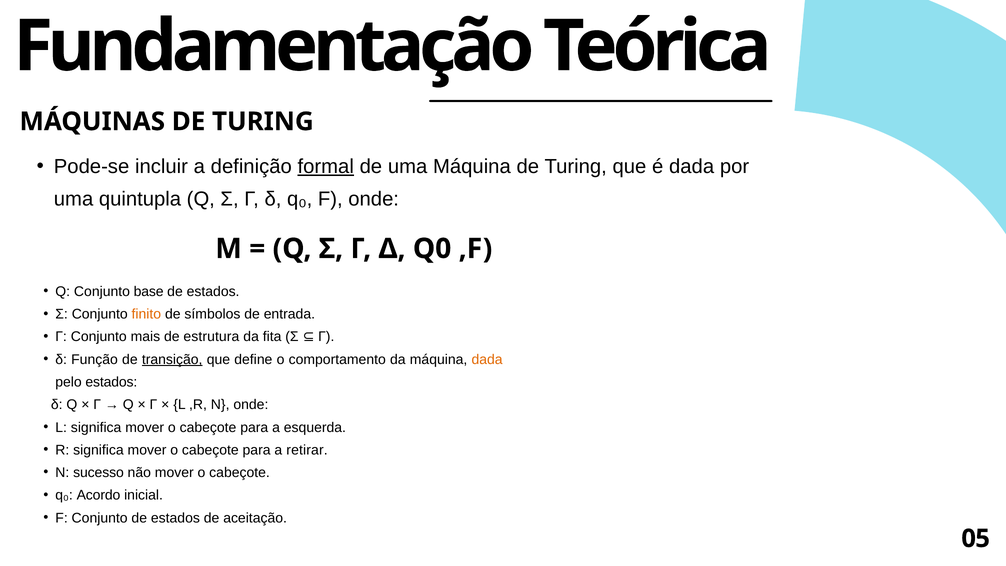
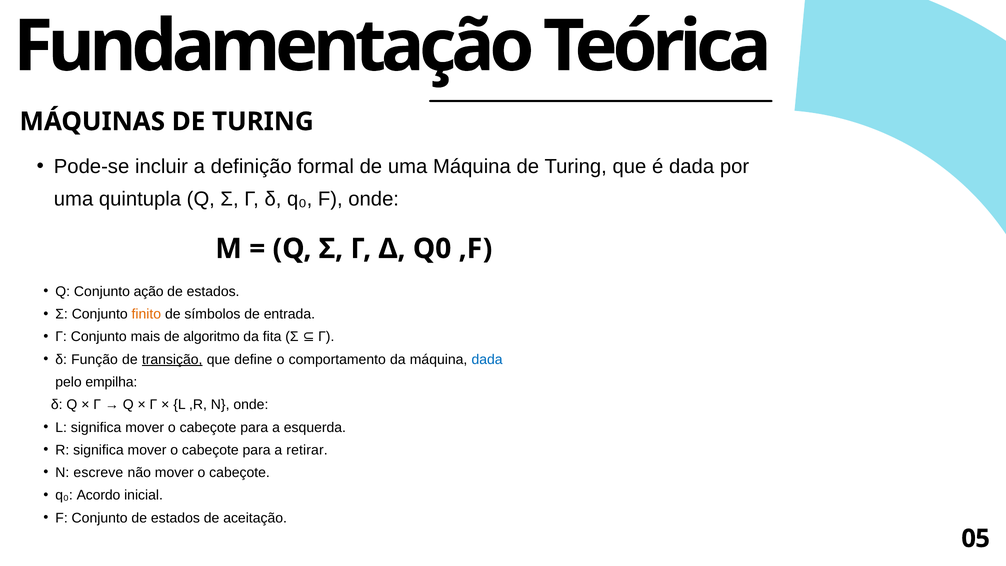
formal underline: present -> none (326, 166)
base: base -> ação (149, 291)
estrutura: estrutura -> algoritmo (212, 337)
dada colour: orange -> blue (487, 359)
pelo estados: estados -> empilha (111, 382)
sucesso: sucesso -> escreve (98, 473)
